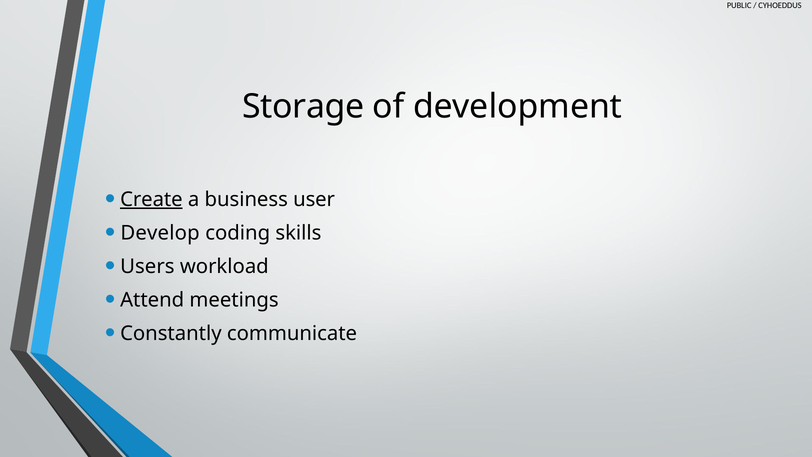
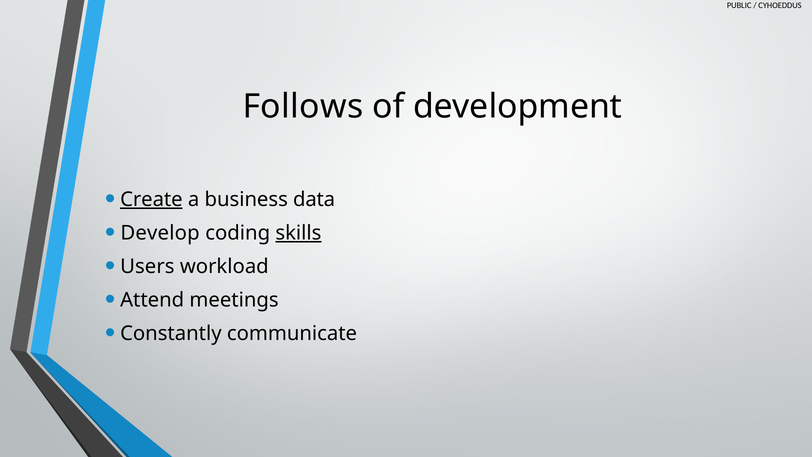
Storage: Storage -> Follows (303, 106)
user: user -> data (314, 199)
skills underline: none -> present (298, 233)
